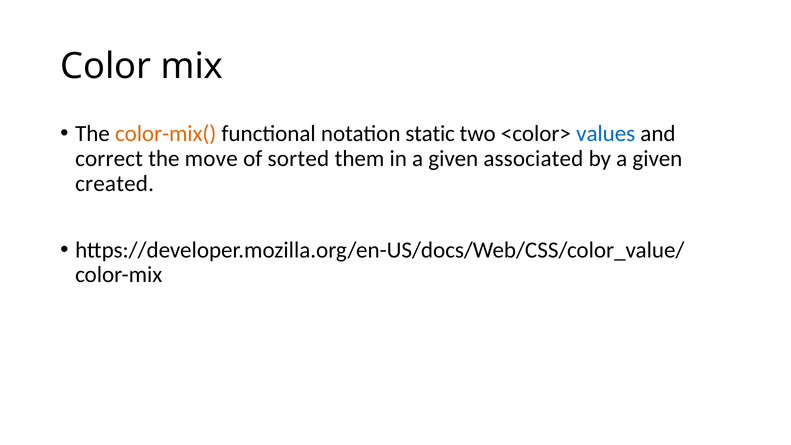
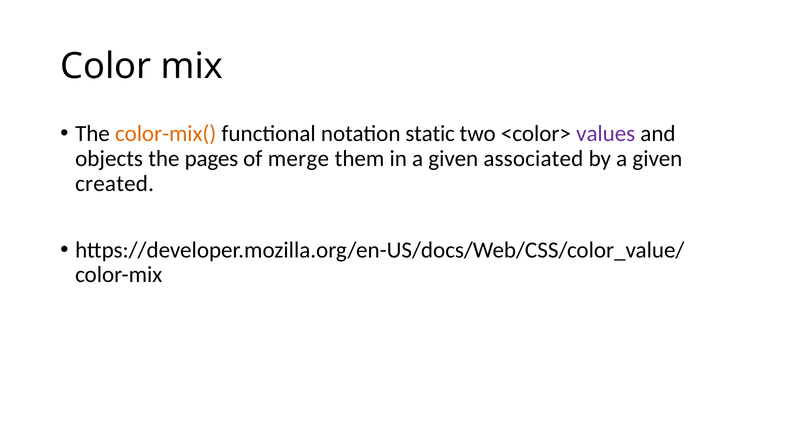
values colour: blue -> purple (606, 134)
correct: correct -> objects (109, 159)
move: move -> pages (211, 159)
sorted: sorted -> merge (298, 159)
